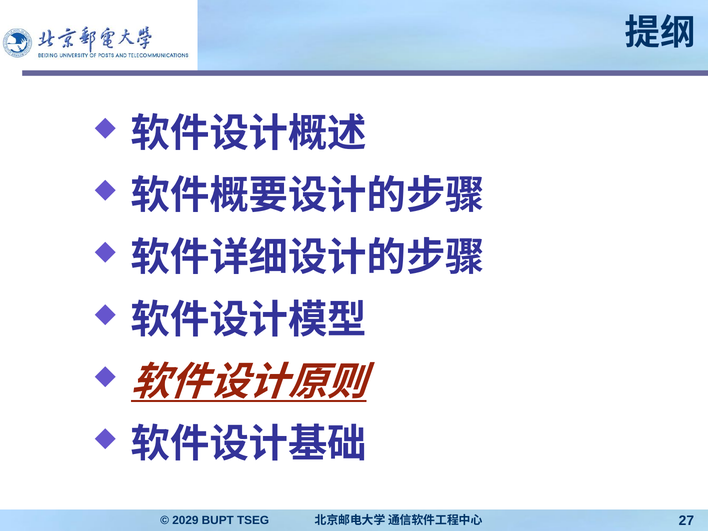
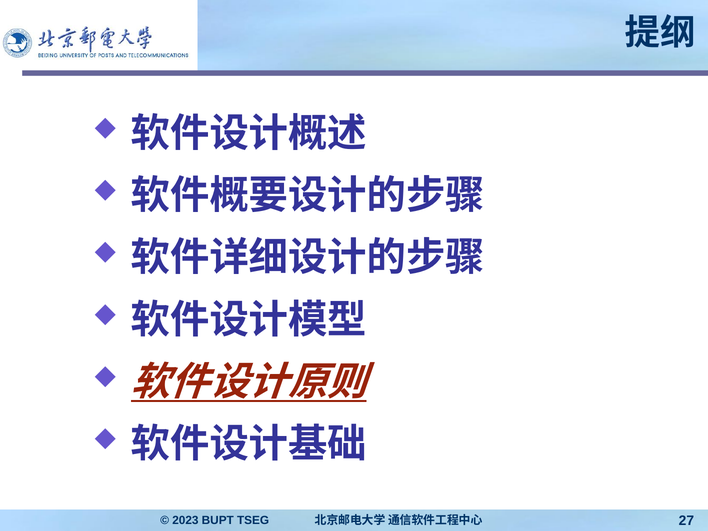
2029: 2029 -> 2023 (185, 520)
